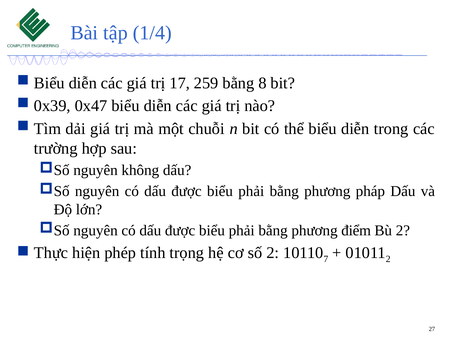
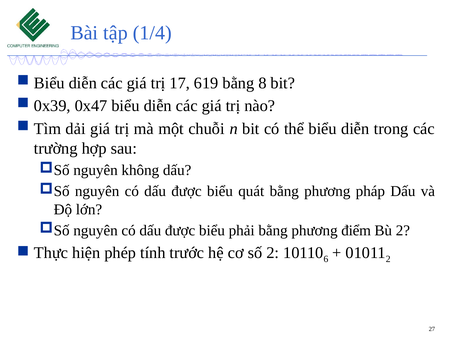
259: 259 -> 619 (206, 83)
phải: phải -> quát (251, 191)
trọng: trọng -> trước (187, 253)
7: 7 -> 6 (326, 259)
